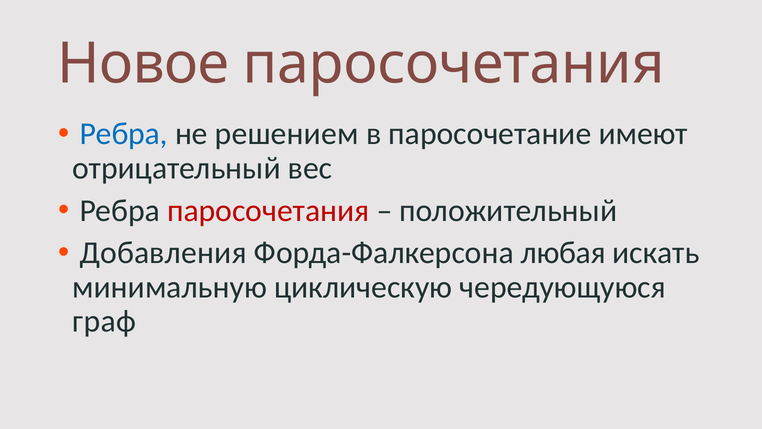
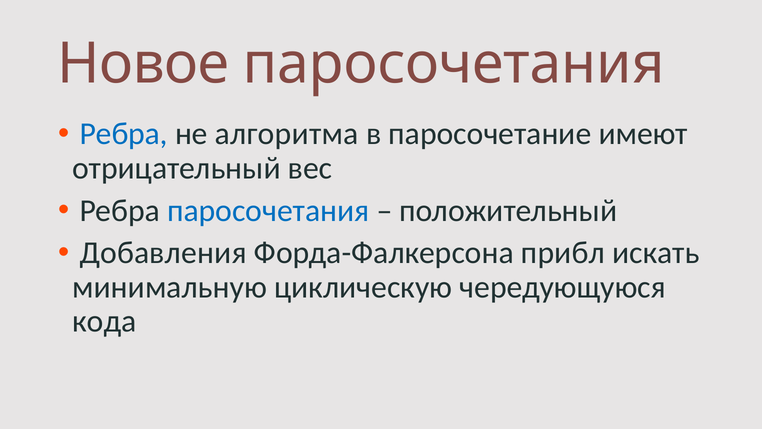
решением: решением -> алгоритма (287, 134)
паросочетания colour: red -> blue (268, 210)
любая: любая -> прибл (563, 253)
граф: граф -> кода (104, 321)
